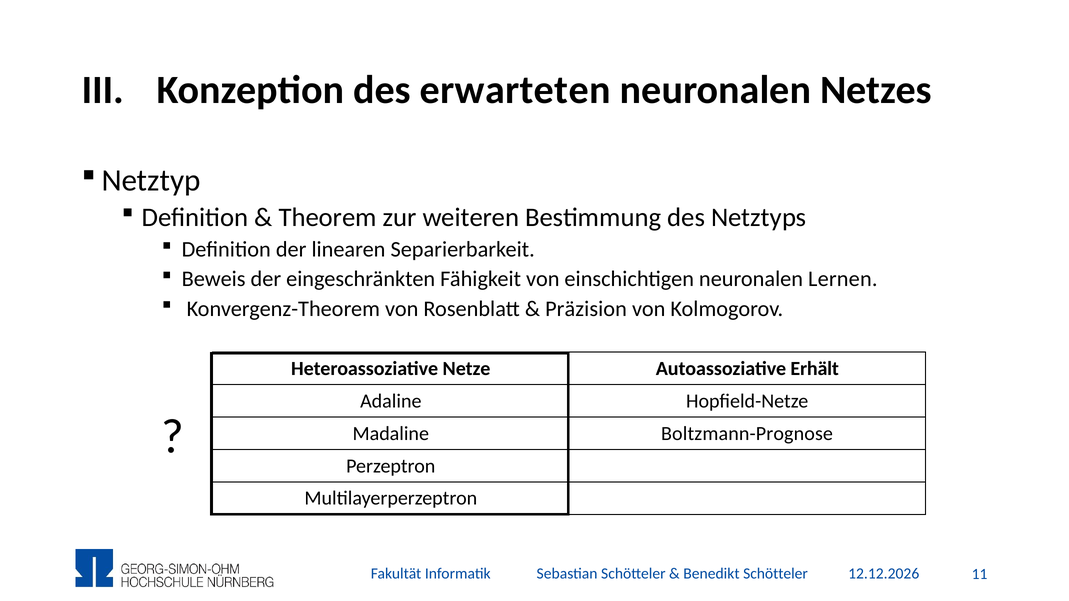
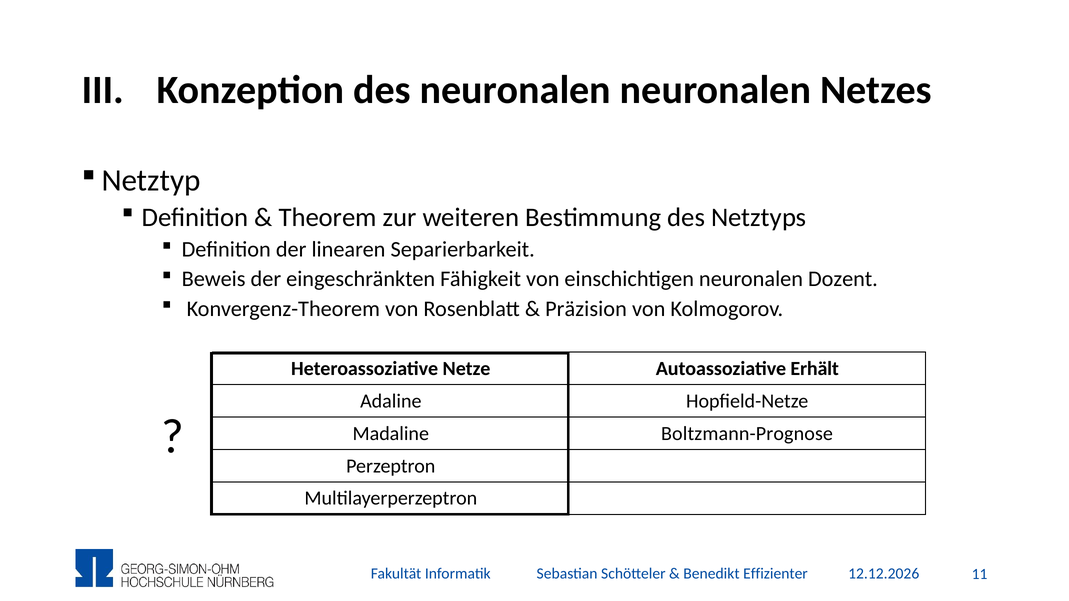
des erwarteten: erwarteten -> neuronalen (515, 90)
Lernen: Lernen -> Dozent (843, 279)
Benedikt Schötteler: Schötteler -> Effizienter (776, 574)
